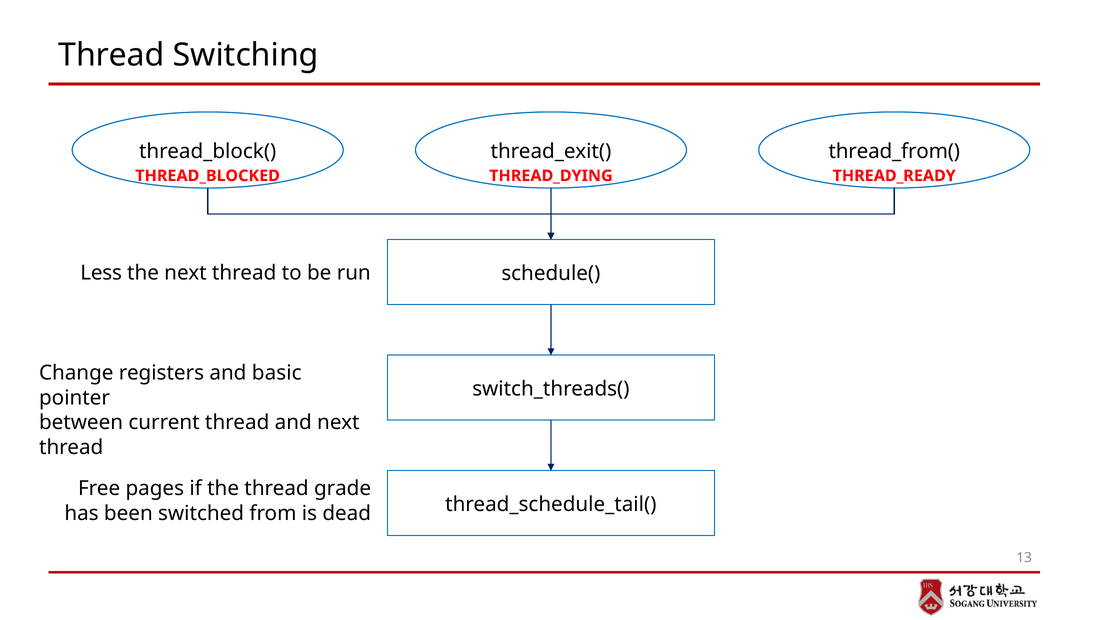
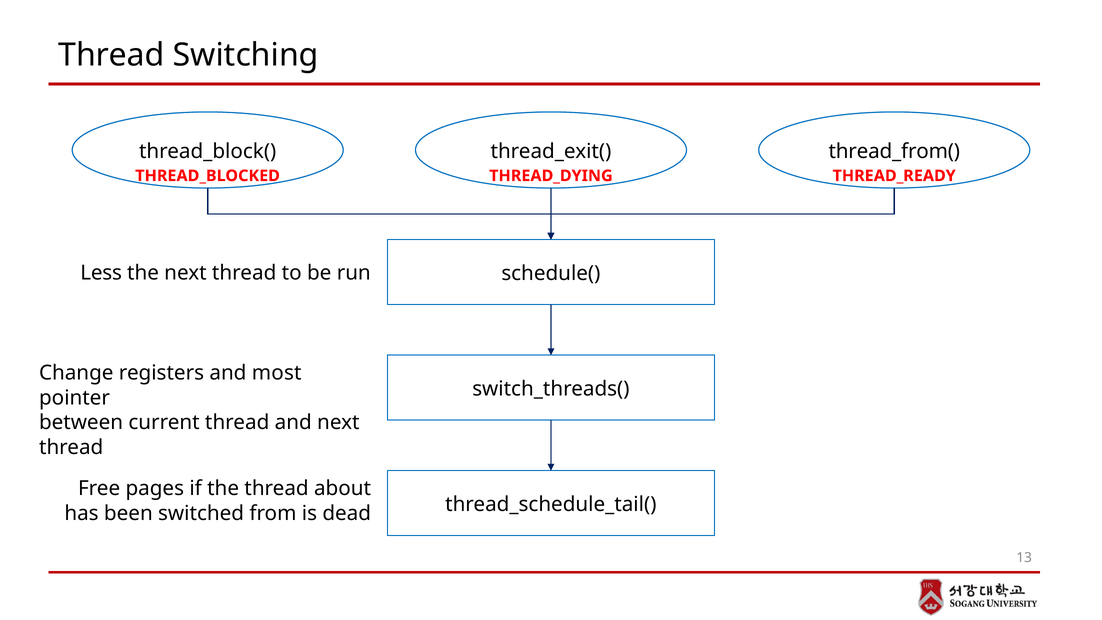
basic: basic -> most (277, 373)
grade: grade -> about (343, 488)
